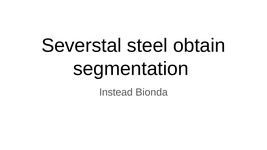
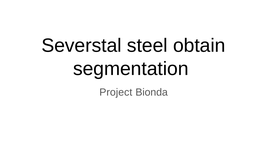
Instead: Instead -> Project (116, 92)
